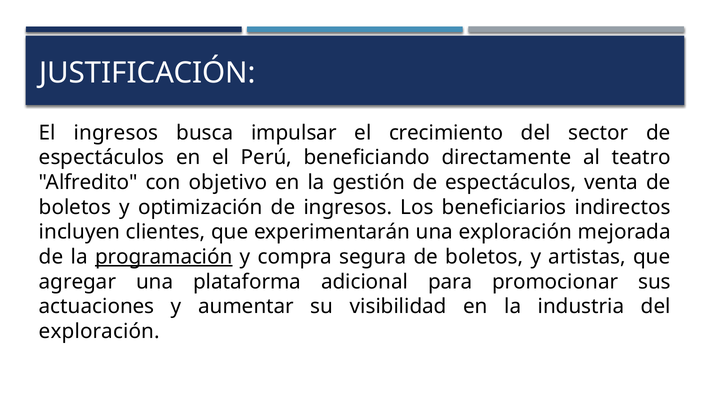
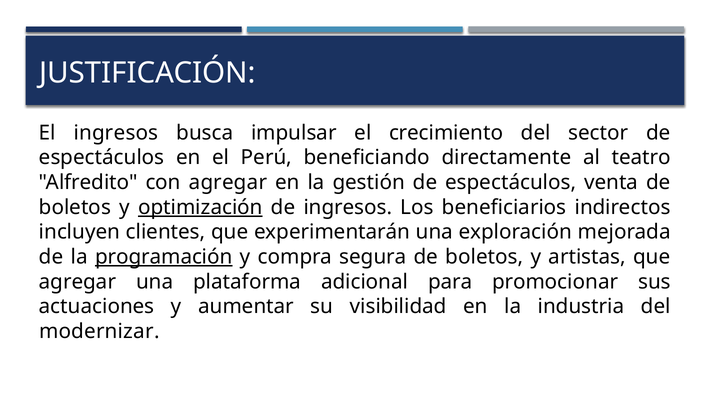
con objetivo: objetivo -> agregar (228, 183)
optimización underline: none -> present (200, 207)
exploración: exploración -> modernizar (99, 332)
